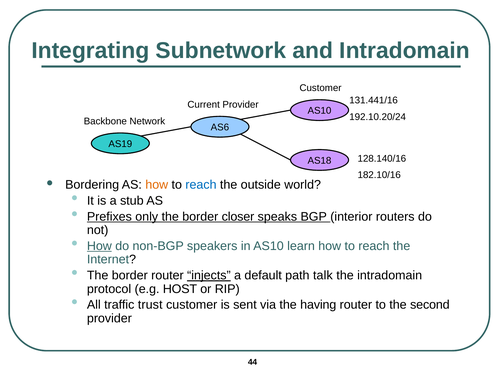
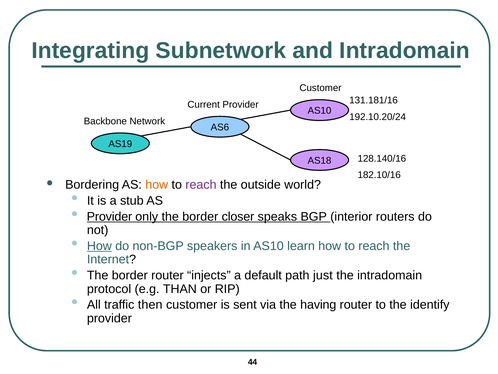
131.441/16: 131.441/16 -> 131.181/16 (374, 100)
reach colour: blue -> purple (201, 184)
Prefixes: Prefixes -> Provider (109, 216)
injects underline: present -> none (209, 275)
talk: talk -> just (323, 275)
HOST: HOST -> THAN (180, 289)
trust: trust -> then (150, 304)
second: second -> identify (430, 304)
